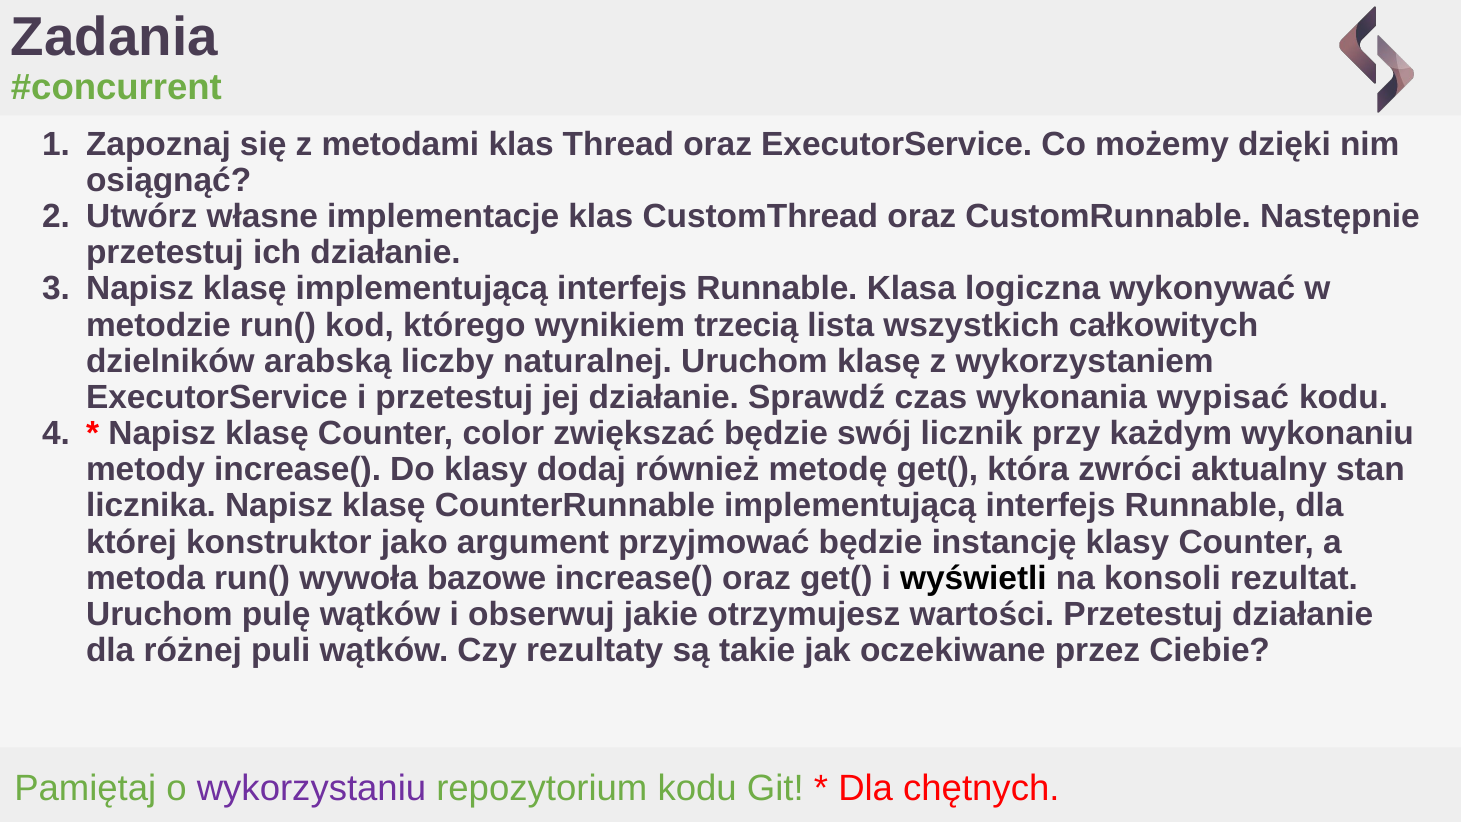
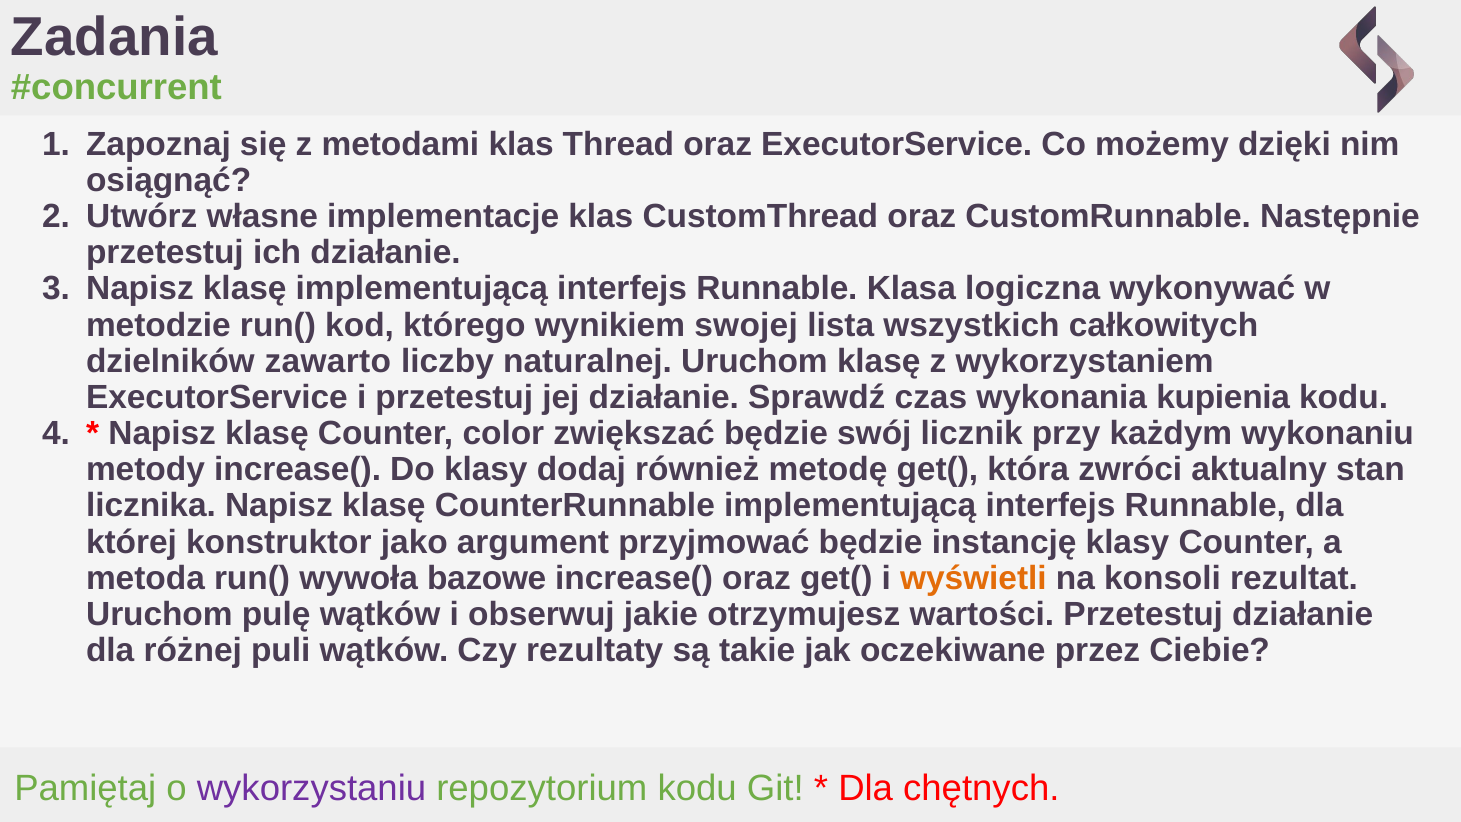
trzecią: trzecią -> swojej (746, 325)
arabską: arabską -> zawarto (328, 361)
wypisać: wypisać -> kupienia (1223, 397)
wyświetli colour: black -> orange (973, 578)
